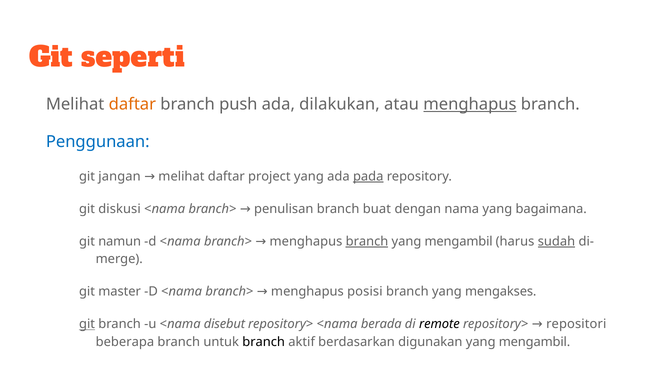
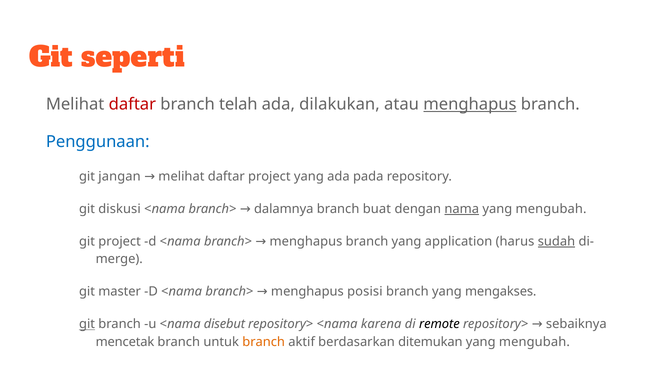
daftar colour: orange -> red (132, 104)
push: push -> telah (238, 104)
pada underline: present -> none (368, 177)
penulisan: penulisan -> dalamnya (284, 209)
nama underline: none -> present (462, 209)
bagaimana: bagaimana -> mengubah (551, 209)
git namun: namun -> project (120, 242)
branch underline: present -> none (367, 242)
mengambil: mengambil -> application (459, 242)
berada: berada -> karena (381, 325)
repositori: repositori -> sebaiknya (576, 325)
beberapa: beberapa -> mencetak (125, 342)
branch colour: black -> orange (264, 342)
digunakan: digunakan -> ditemukan (430, 342)
mengambil: mengambil -> mengubah (534, 342)
